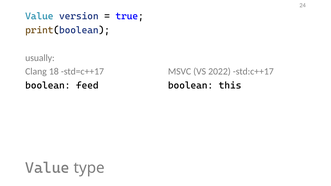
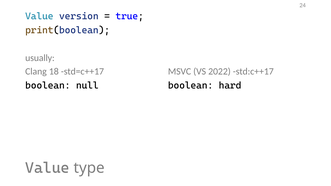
feed: feed -> null (87, 85)
this: this -> hard (230, 85)
